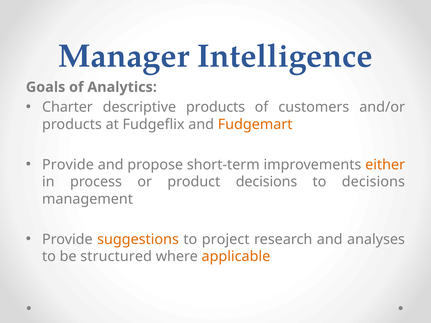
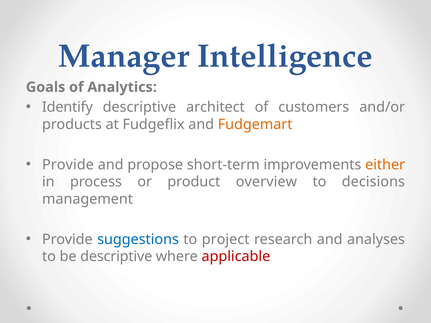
Charter: Charter -> Identify (67, 107)
descriptive products: products -> architect (215, 107)
product decisions: decisions -> overview (266, 182)
suggestions colour: orange -> blue (138, 239)
be structured: structured -> descriptive (116, 257)
applicable colour: orange -> red (236, 257)
